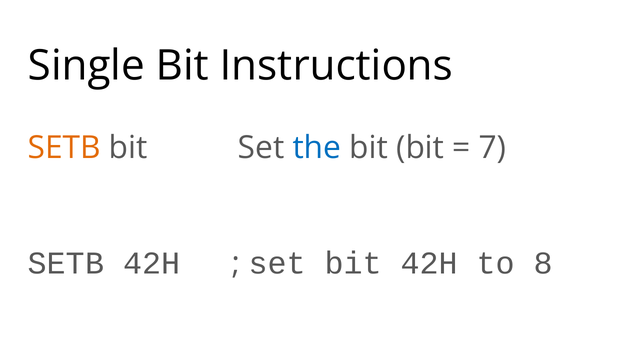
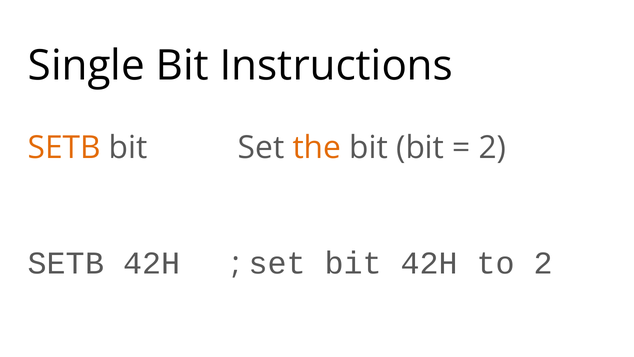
the colour: blue -> orange (317, 147)
7: 7 -> 2 (492, 147)
to 8: 8 -> 2 (543, 263)
